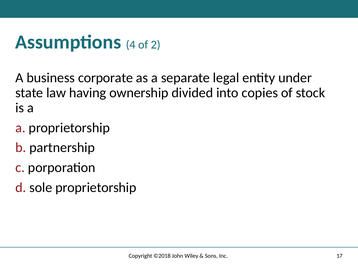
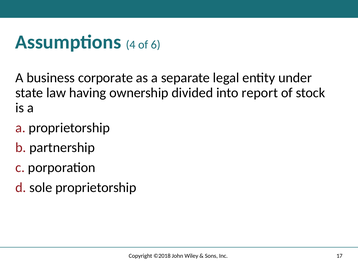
2: 2 -> 6 (156, 45)
copies: copies -> report (260, 93)
